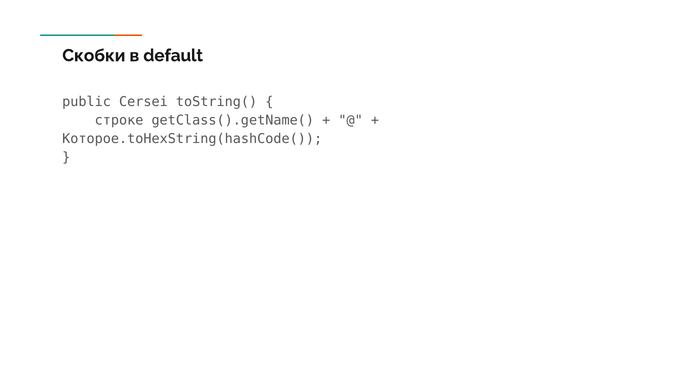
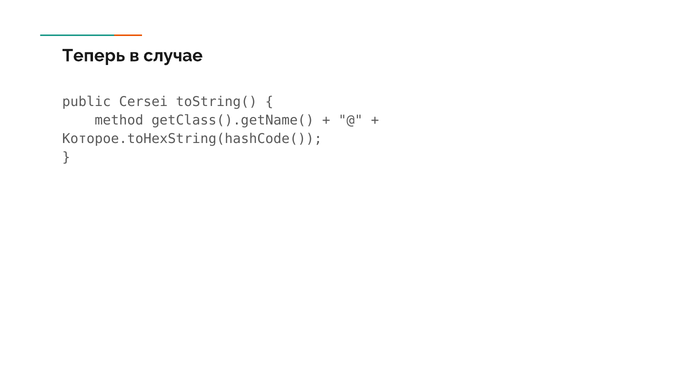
Скобки: Скобки -> Теперь (94, 56)
default: default -> случае (173, 56)
строке: строке -> method (119, 120)
